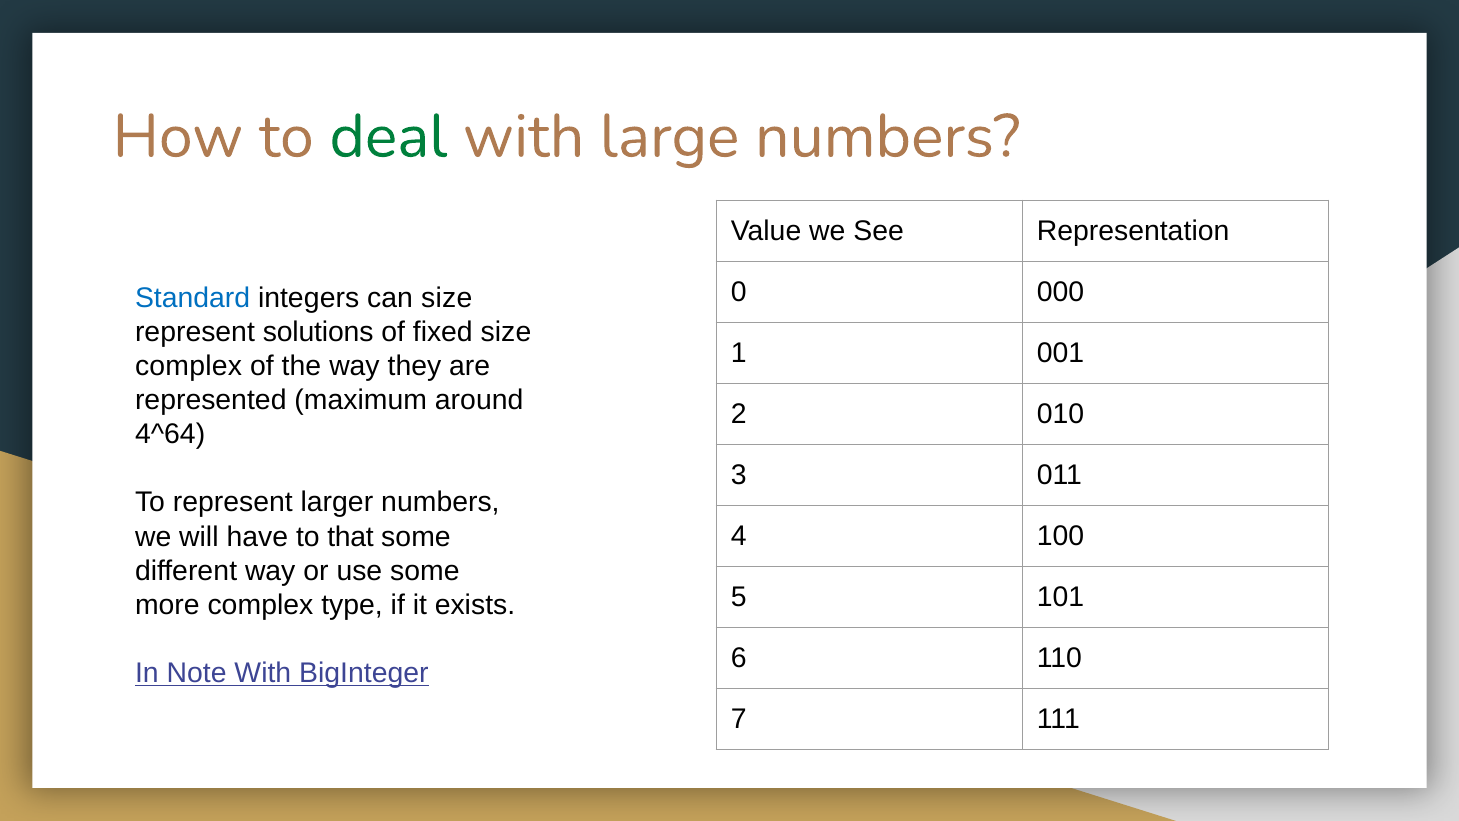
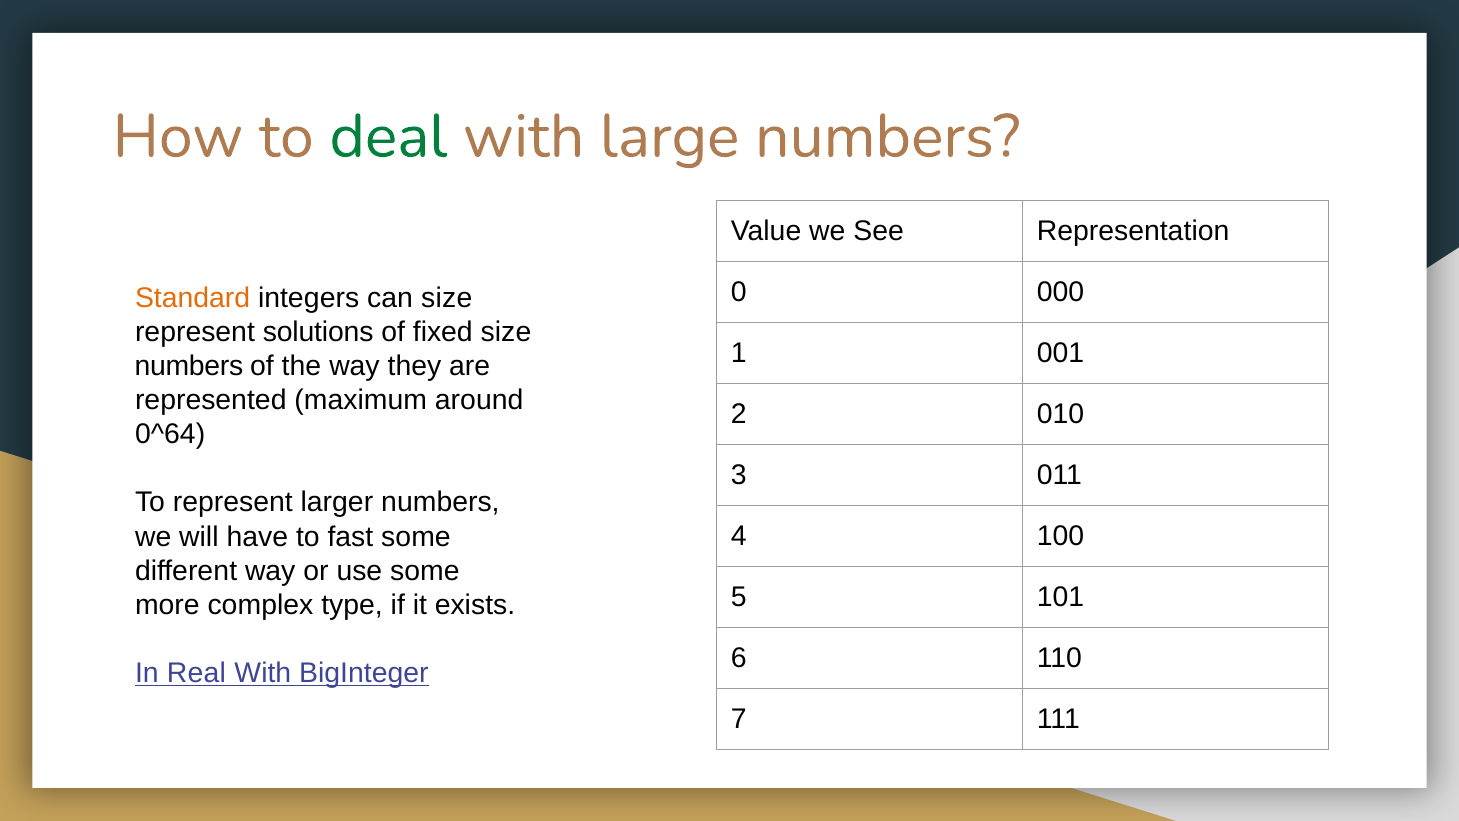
Standard colour: blue -> orange (193, 298)
complex: complex -> numbers (189, 366)
4^64: 4^64 -> 0^64 (170, 434)
that: that -> fast (350, 536)
Note: Note -> Real (196, 673)
